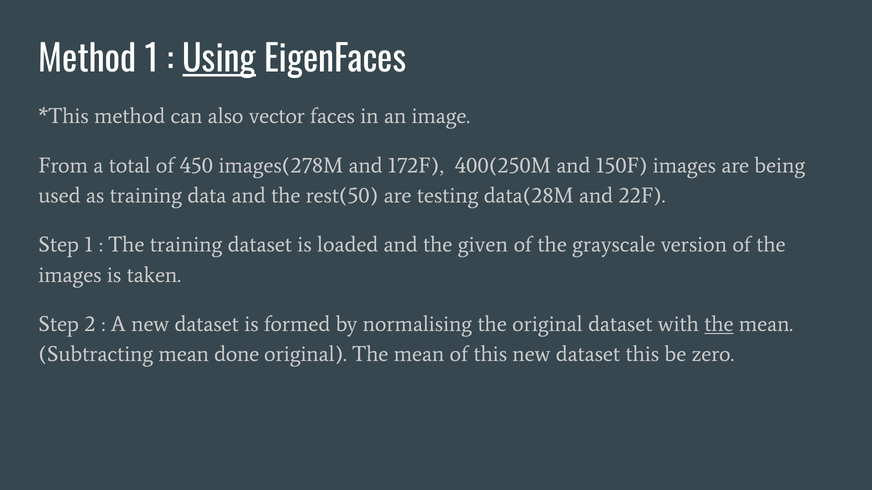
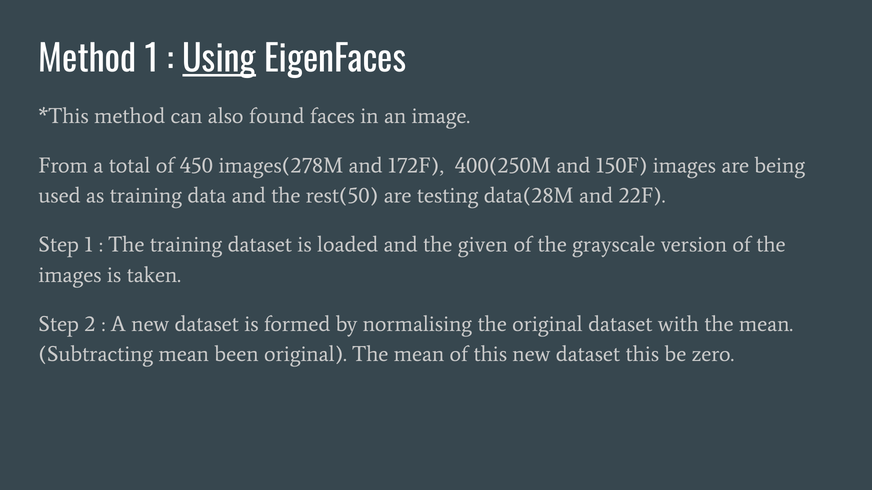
vector: vector -> found (277, 116)
the underline: present -> none (719, 325)
done: done -> been (237, 355)
